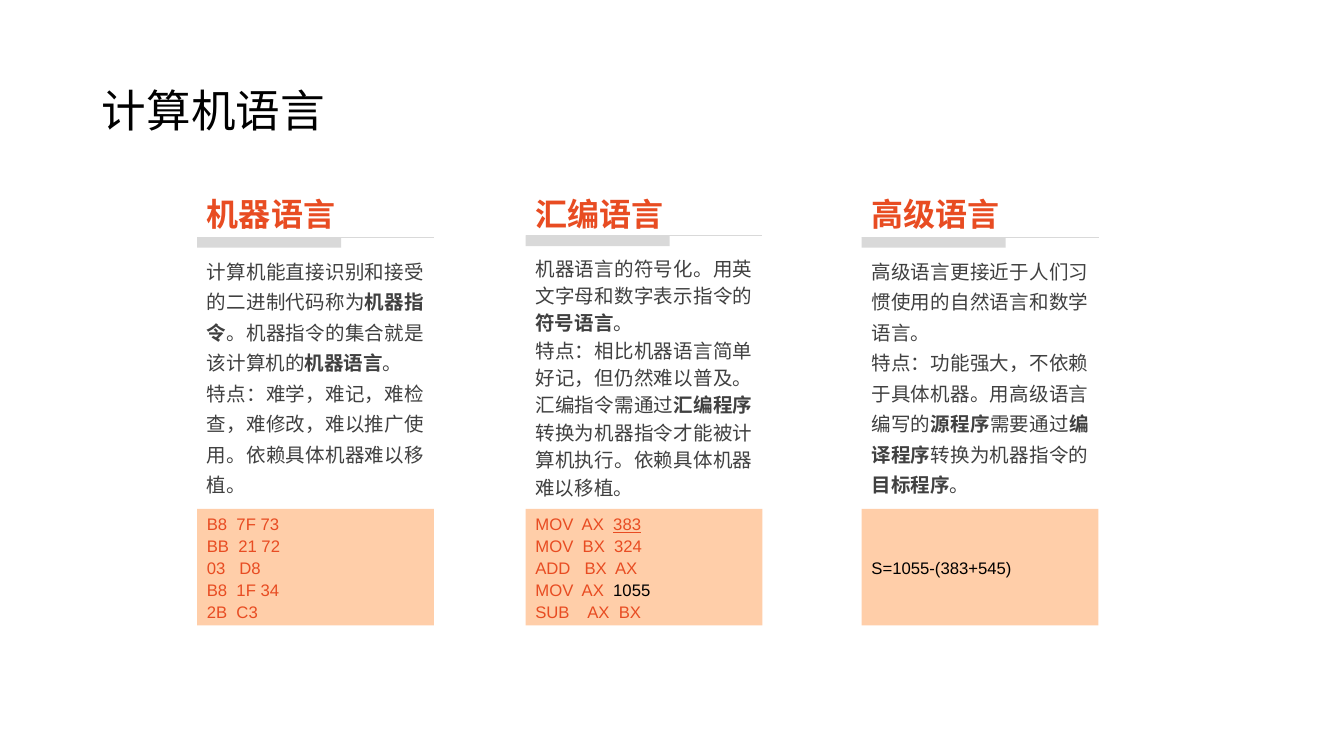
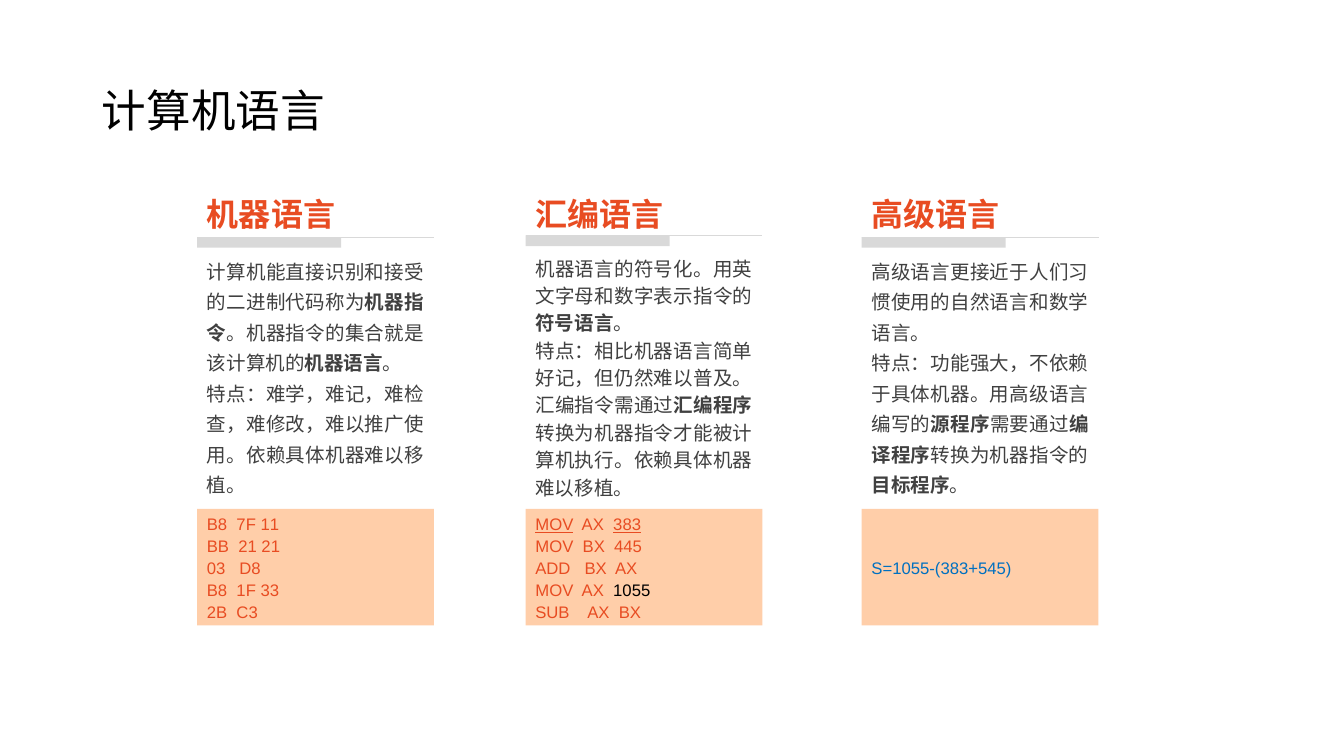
73: 73 -> 11 (270, 525)
MOV underline: none -> present (554, 525)
21 72: 72 -> 21 (271, 547)
324: 324 -> 445 (628, 547)
S=1055-(383+545 colour: black -> blue (941, 569)
34: 34 -> 33 (270, 591)
